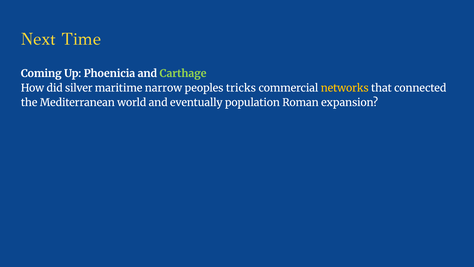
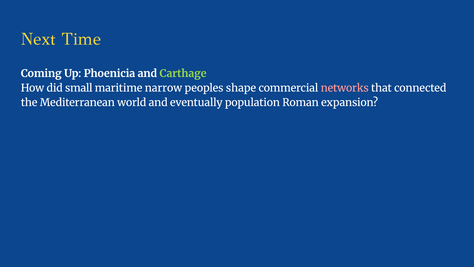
silver: silver -> small (79, 88)
tricks: tricks -> shape (241, 88)
networks colour: yellow -> pink (345, 88)
